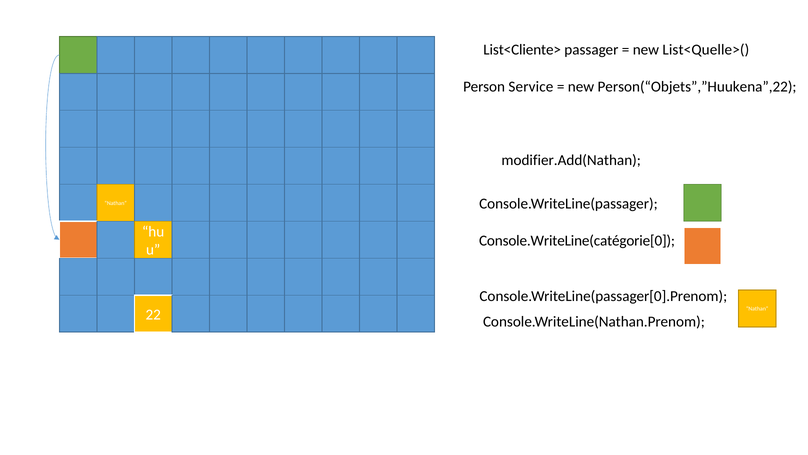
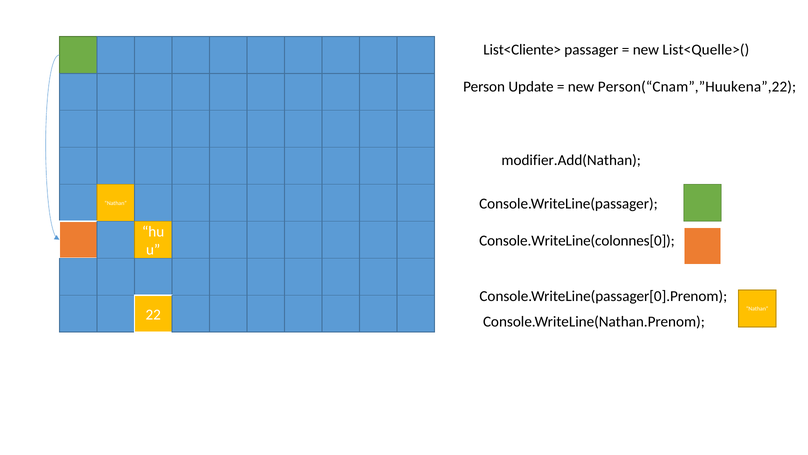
Service: Service -> Update (531, 86)
Person(“Objets”,”Huukena”,22: Person(“Objets”,”Huukena”,22 -> Person(“Cnam”,”Huukena”,22 (697, 86)
Console.WriteLine(catégorie[0: Console.WriteLine(catégorie[0 -> Console.WriteLine(colonnes[0 (577, 240)
